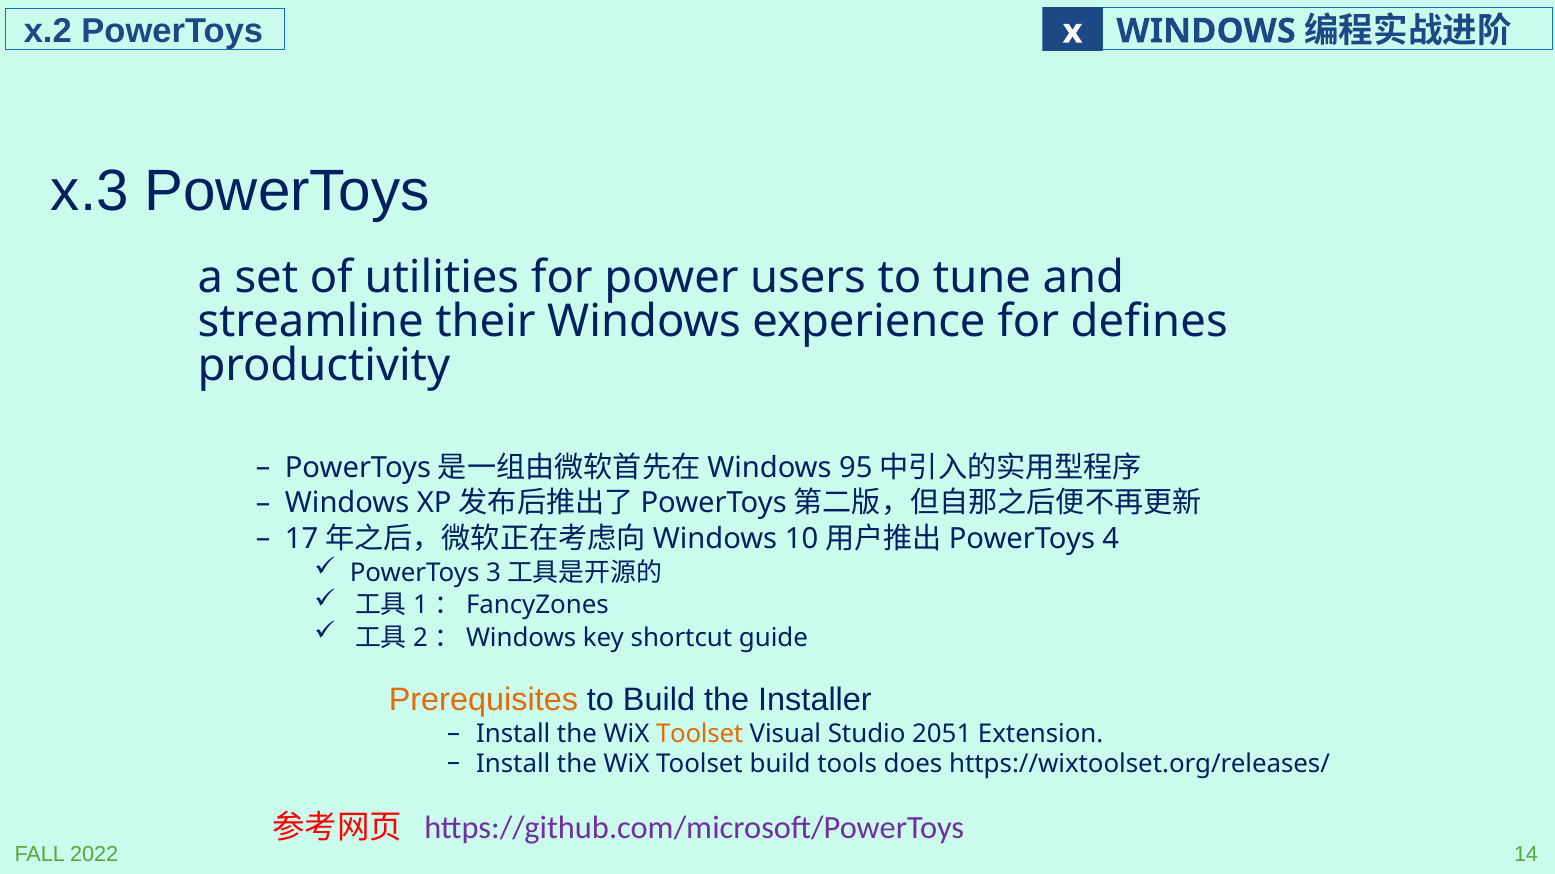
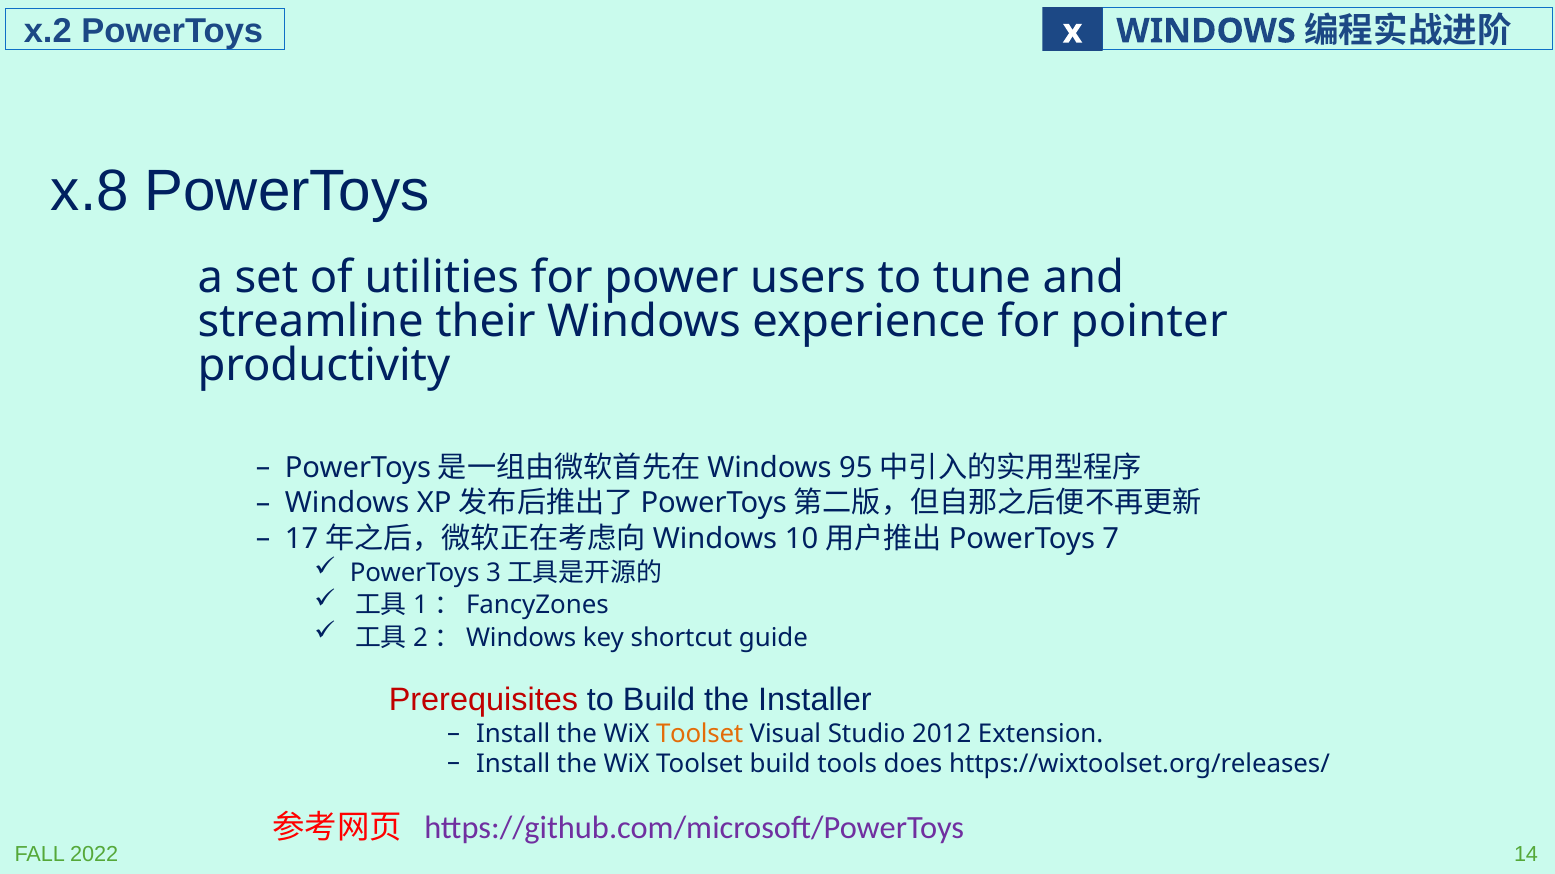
x.3: x.3 -> x.8 (90, 192)
defines: defines -> pointer (1149, 321)
4: 4 -> 7 (1111, 539)
Prerequisites colour: orange -> red (483, 700)
2051: 2051 -> 2012 (942, 734)
